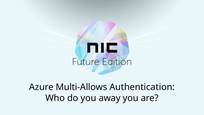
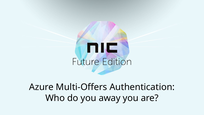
Multi-Allows: Multi-Allows -> Multi-Offers (81, 87)
